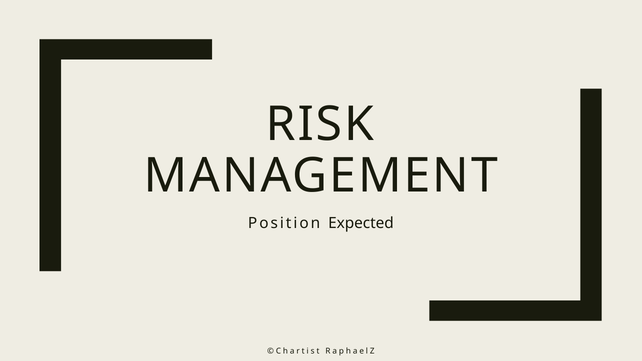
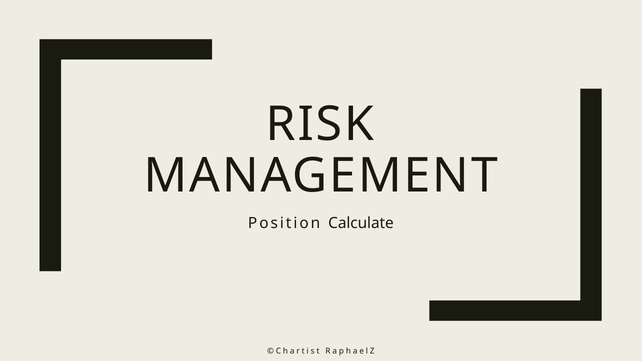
Expected: Expected -> Calculate (361, 223)
